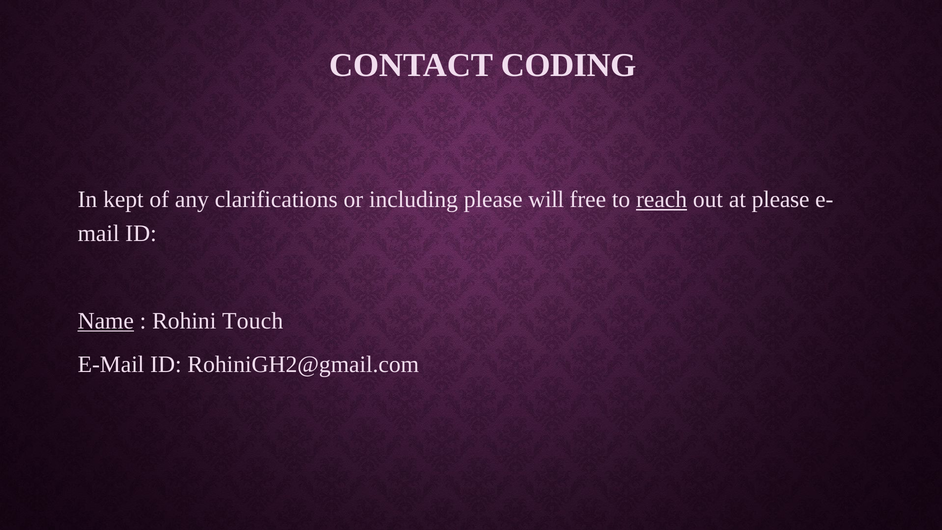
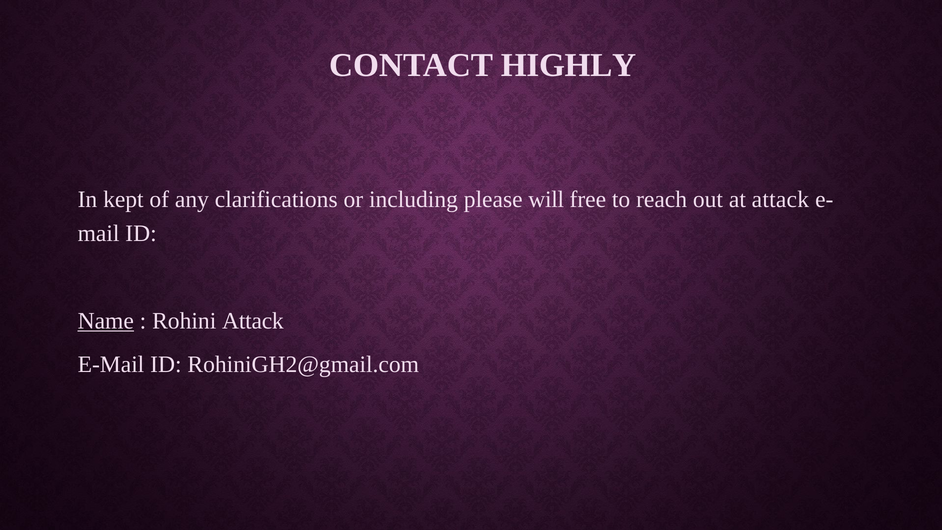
CODING: CODING -> HIGHLY (568, 65)
reach underline: present -> none (662, 199)
at please: please -> attack (780, 199)
Rohini Touch: Touch -> Attack (253, 321)
